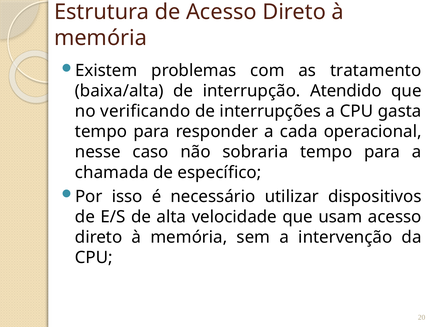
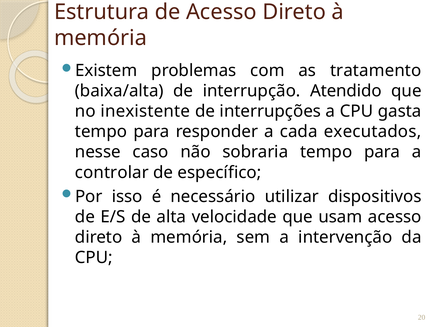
verificando: verificando -> inexistente (145, 111)
operacional: operacional -> executados (373, 132)
chamada: chamada -> controlar (112, 172)
